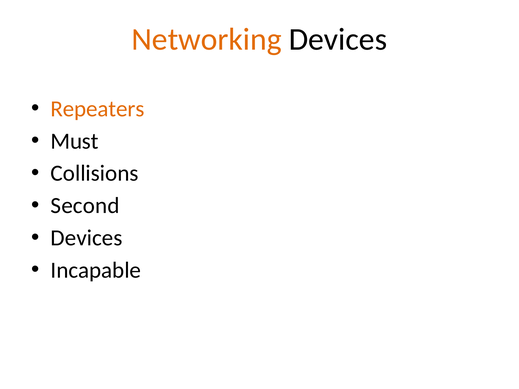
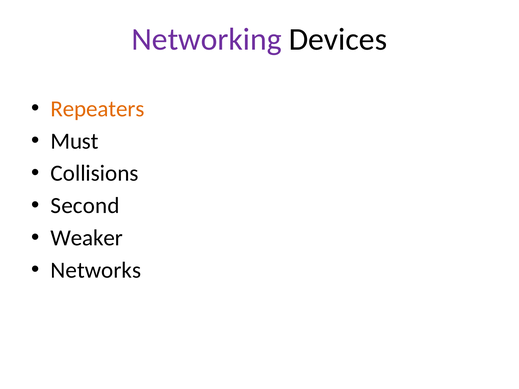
Networking colour: orange -> purple (207, 39)
Devices: Devices -> Weaker (87, 238)
Incapable: Incapable -> Networks (96, 270)
